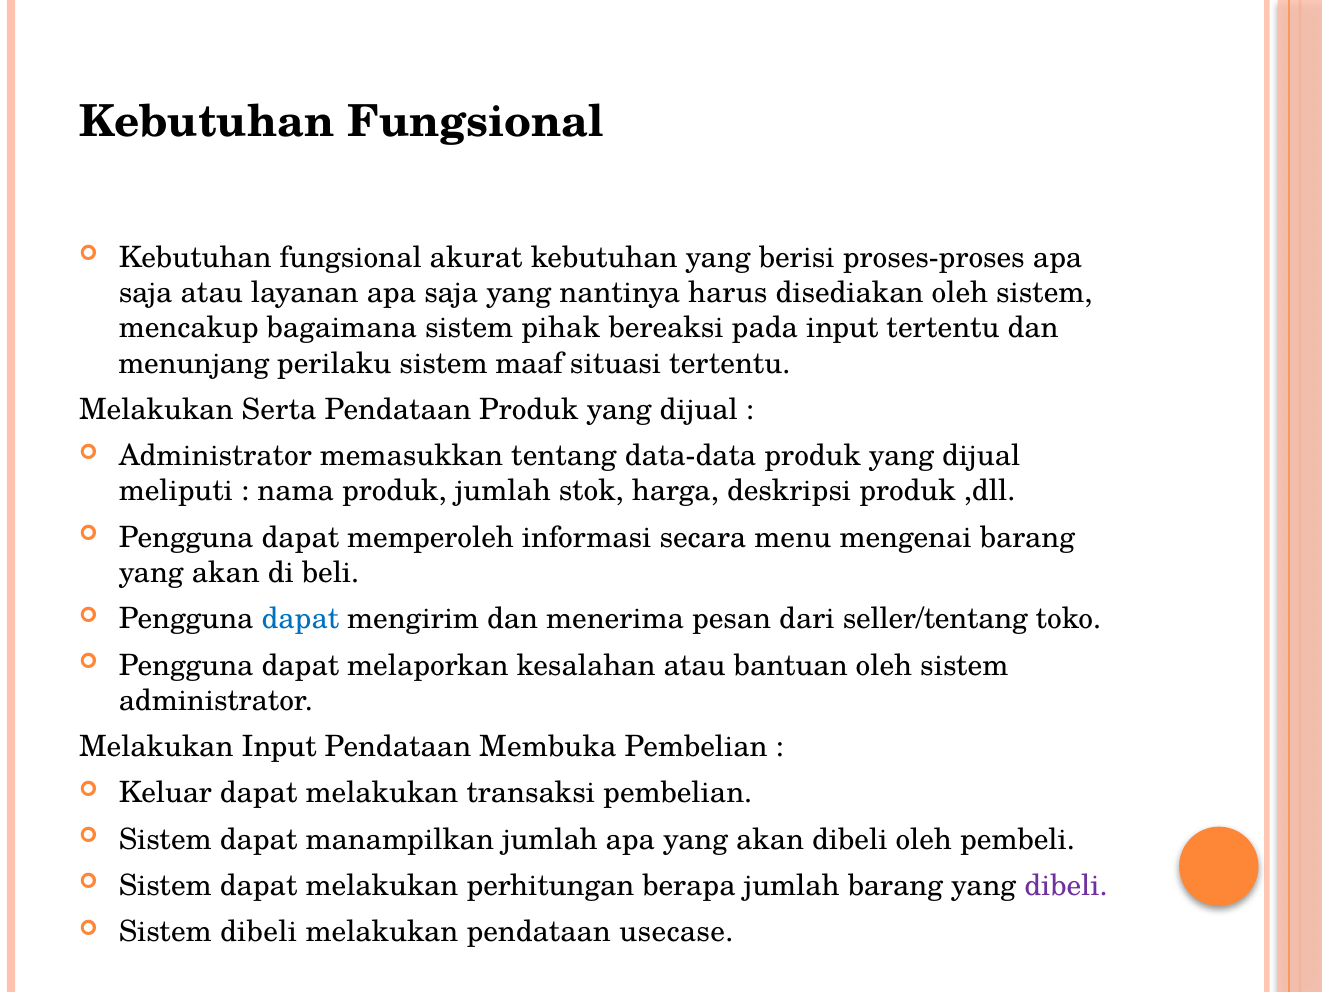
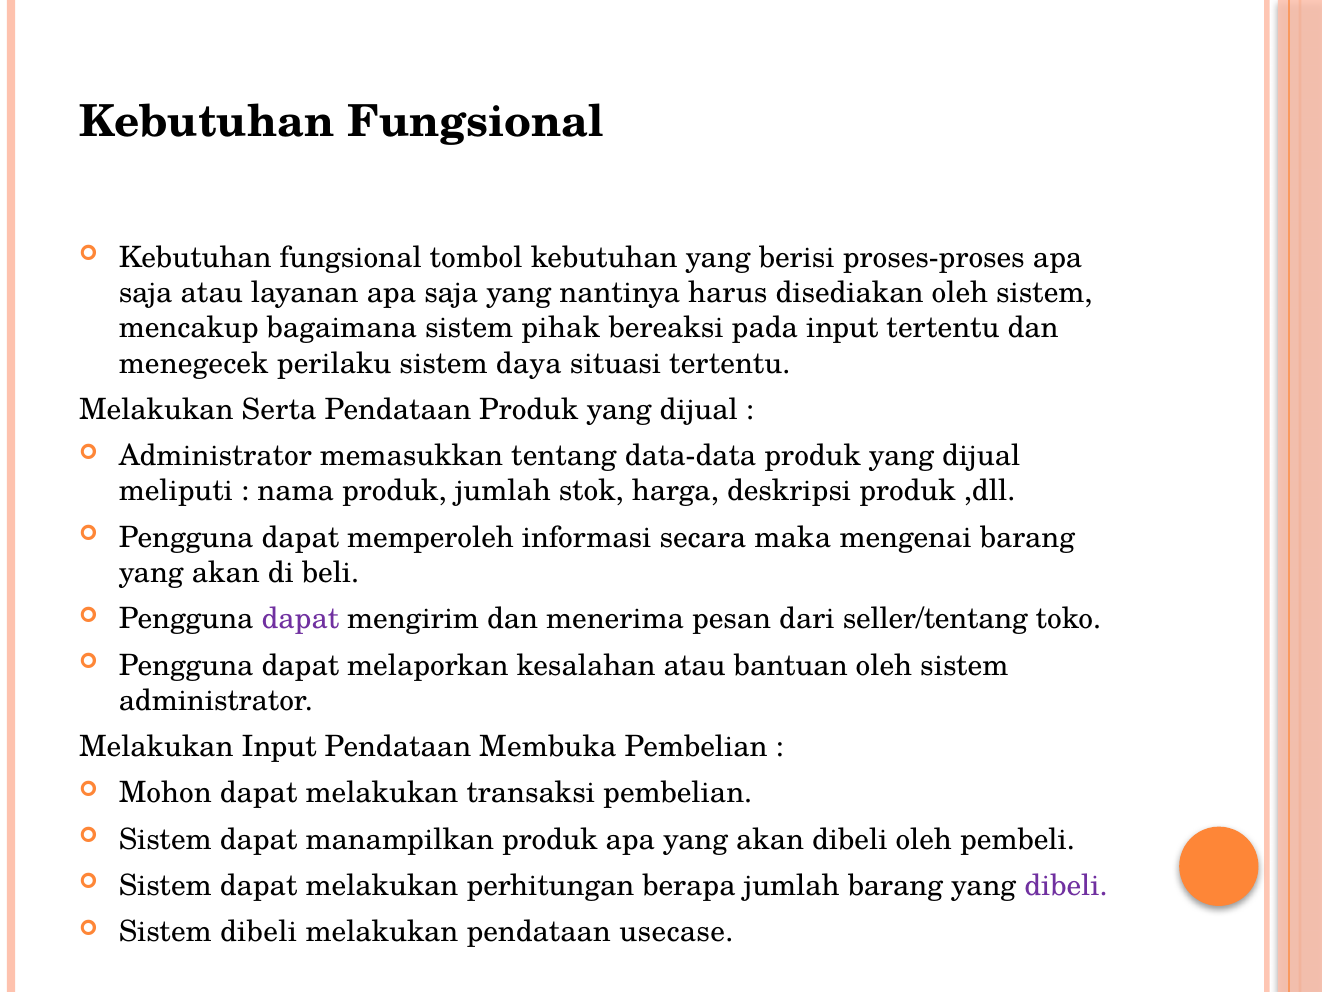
akurat: akurat -> tombol (476, 258)
menunjang: menunjang -> menegecek (194, 363)
maaf: maaf -> daya (529, 363)
menu: menu -> maka (793, 537)
dapat colour: blue -> purple (300, 619)
Keluar: Keluar -> Mohon (165, 793)
manampilkan jumlah: jumlah -> produk (550, 839)
